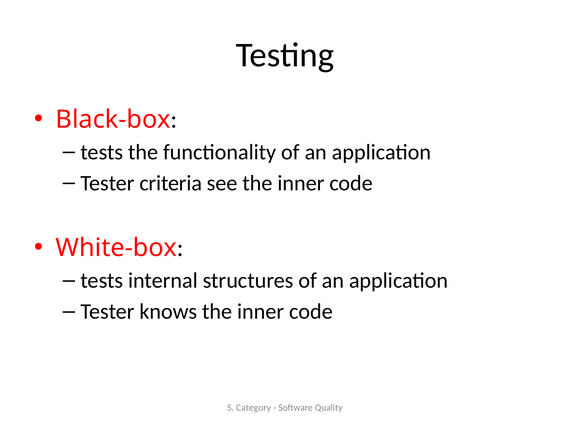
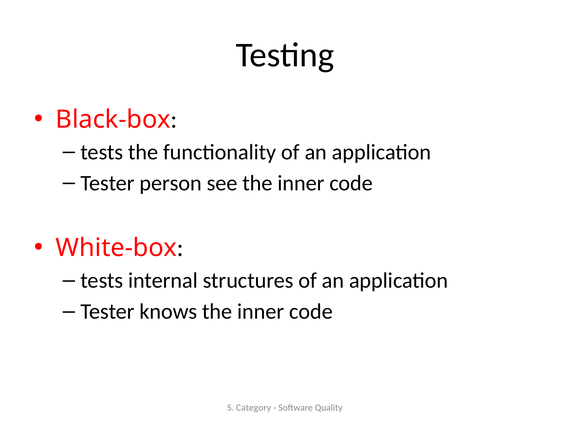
criteria: criteria -> person (171, 183)
